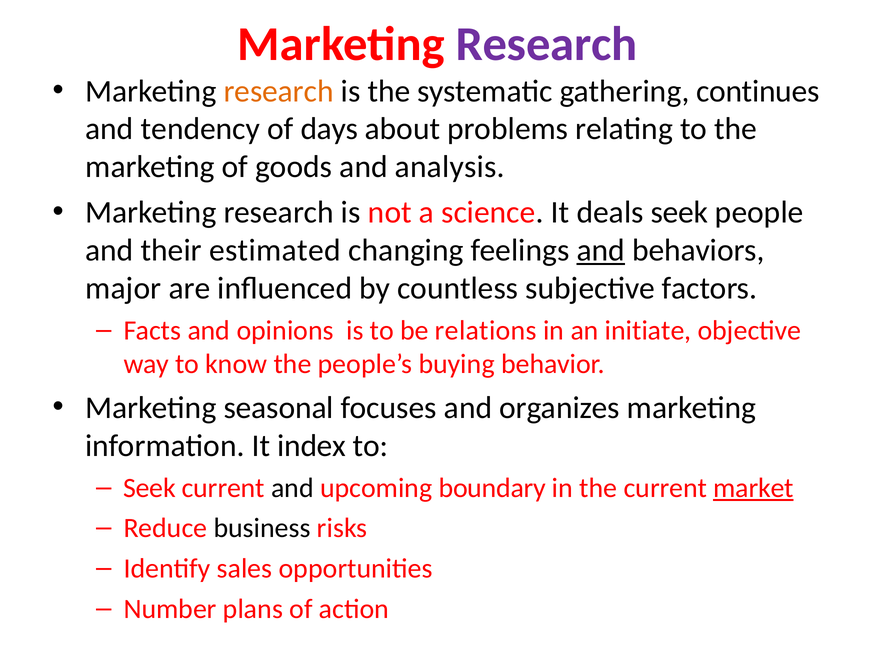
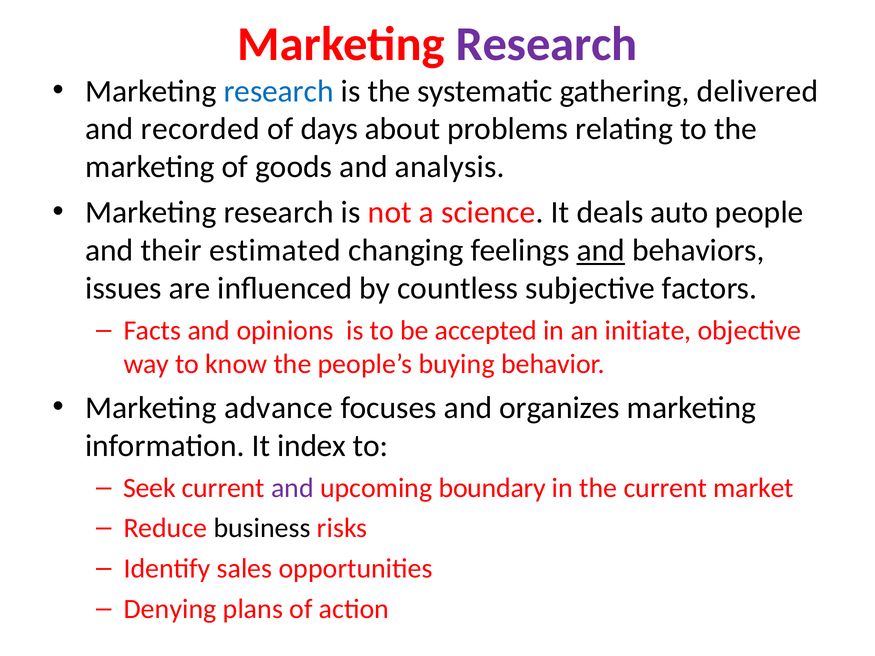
research colour: orange -> blue (279, 91)
continues: continues -> delivered (758, 91)
tendency: tendency -> recorded (200, 129)
deals seek: seek -> auto (679, 213)
major: major -> issues (123, 288)
relations: relations -> accepted (486, 331)
seasonal: seasonal -> advance (278, 408)
and colour: black -> purple (292, 488)
market underline: present -> none (753, 488)
Number: Number -> Denying (170, 609)
